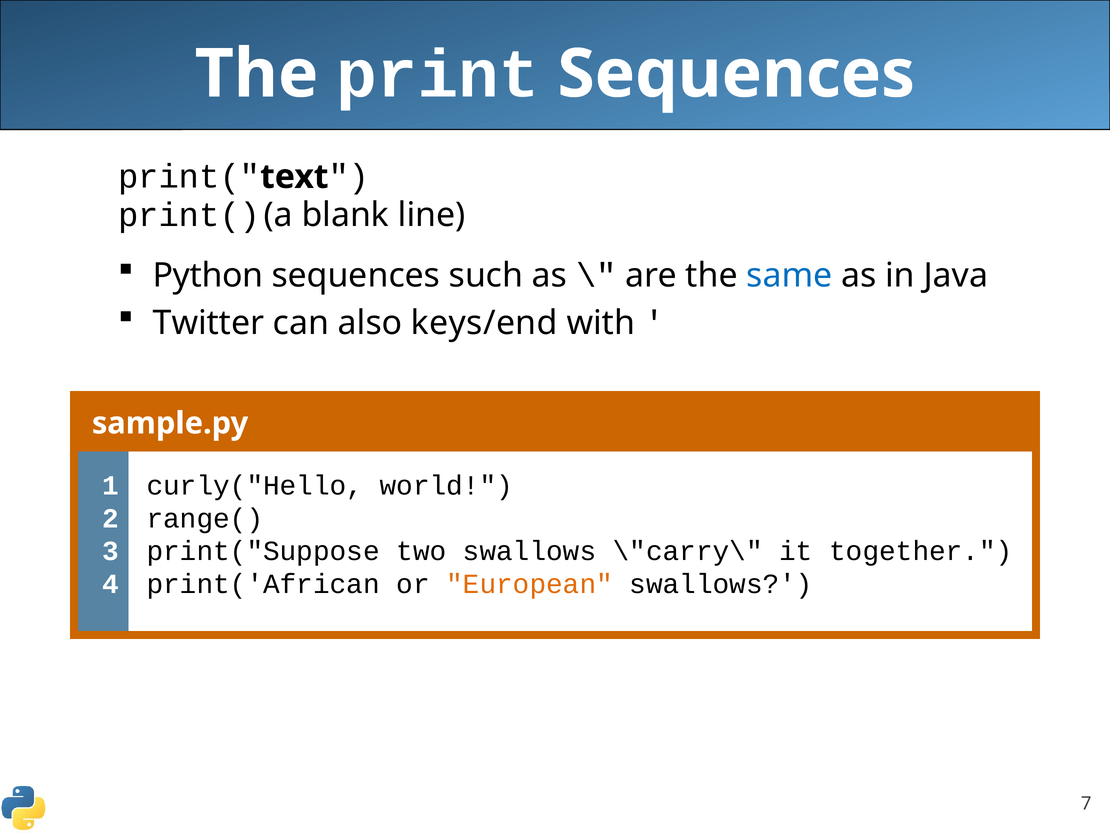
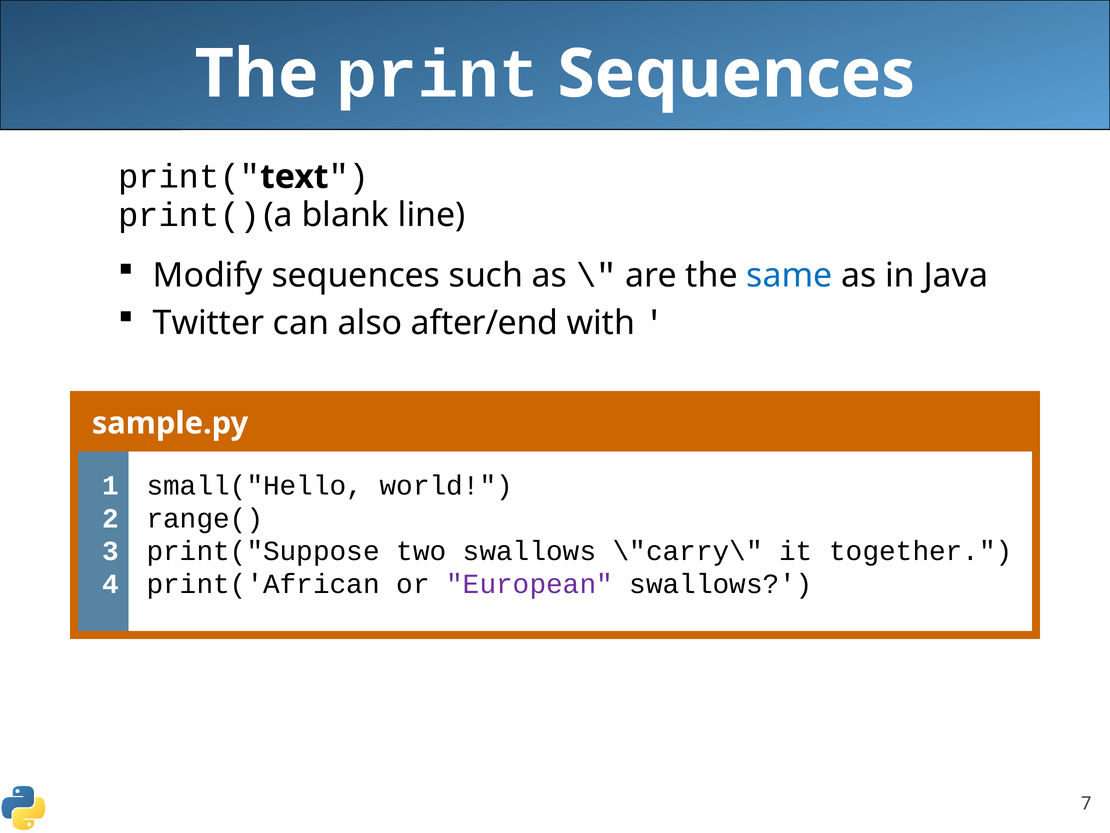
Python: Python -> Modify (208, 276)
keys/end: keys/end -> after/end (485, 323)
curly("Hello: curly("Hello -> small("Hello (255, 485)
European colour: orange -> purple (530, 584)
